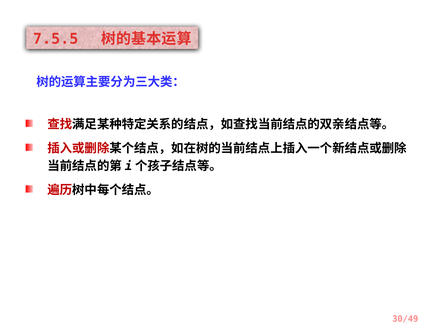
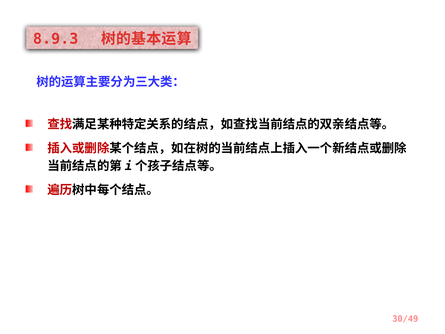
7.5.5: 7.5.5 -> 8.9.3 (56, 39)
